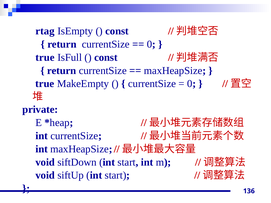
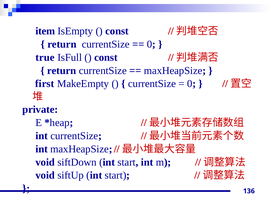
rtag: rtag -> item (45, 31)
true: true -> first (45, 84)
